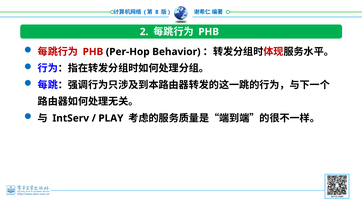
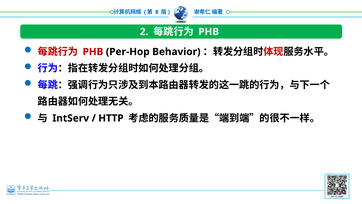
PLAY: PLAY -> HTTP (111, 118)
